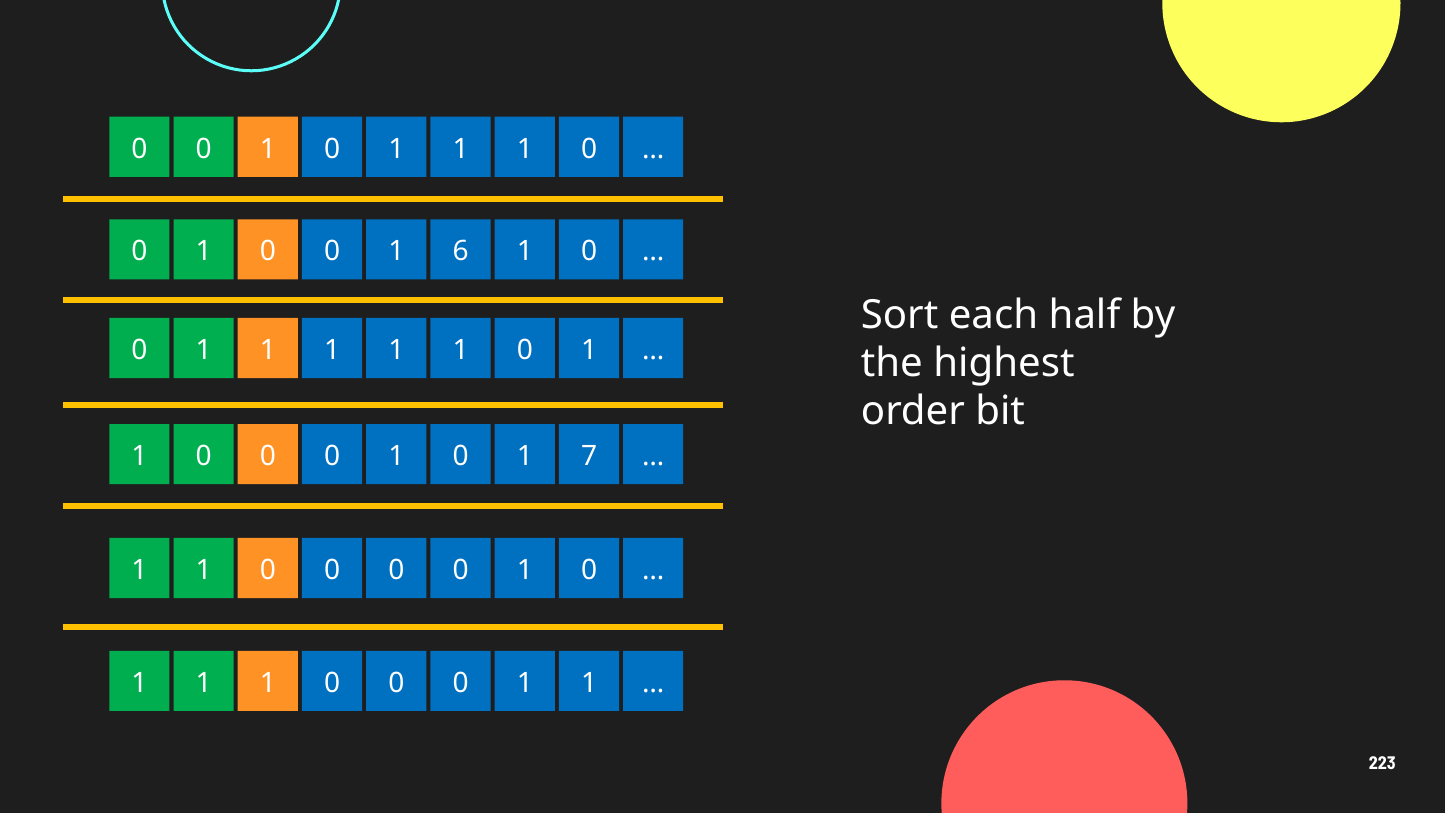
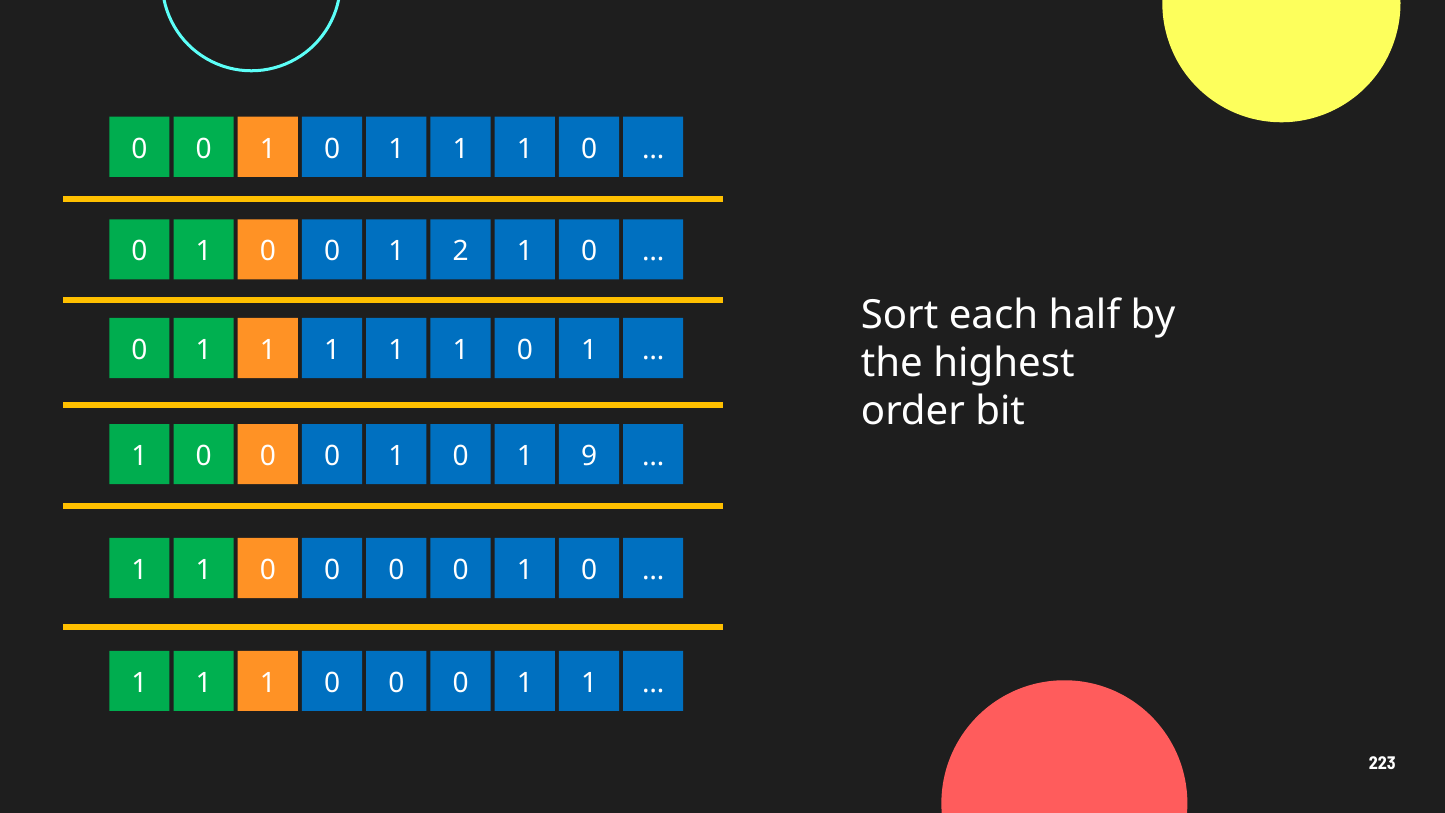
6: 6 -> 2 (461, 251)
7: 7 -> 9 (589, 456)
